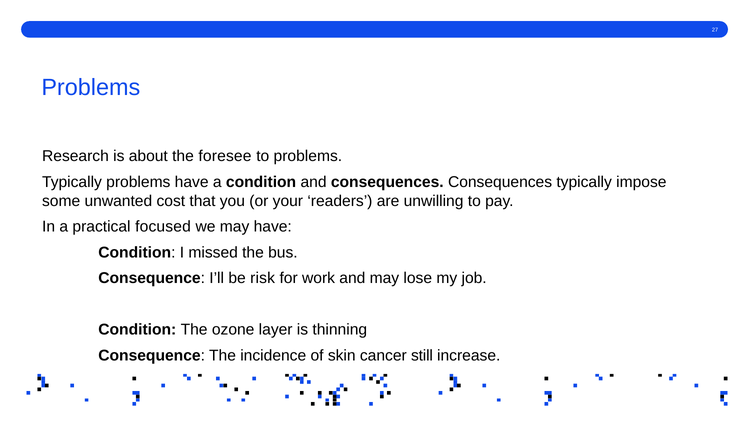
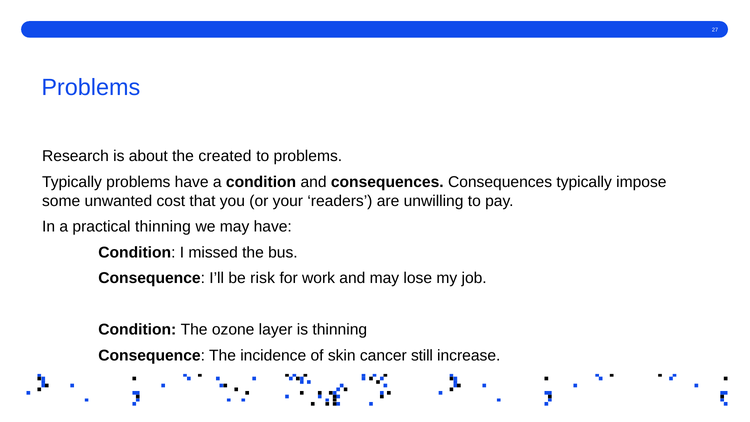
foresee: foresee -> created (225, 156)
practical focused: focused -> thinning (163, 227)
